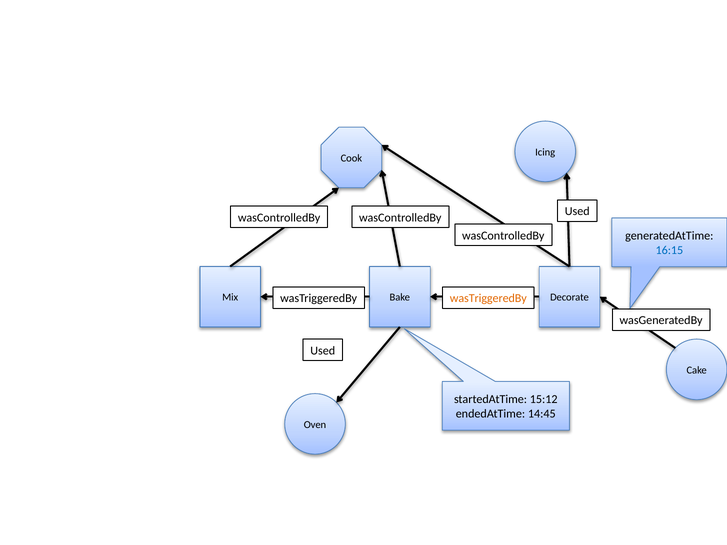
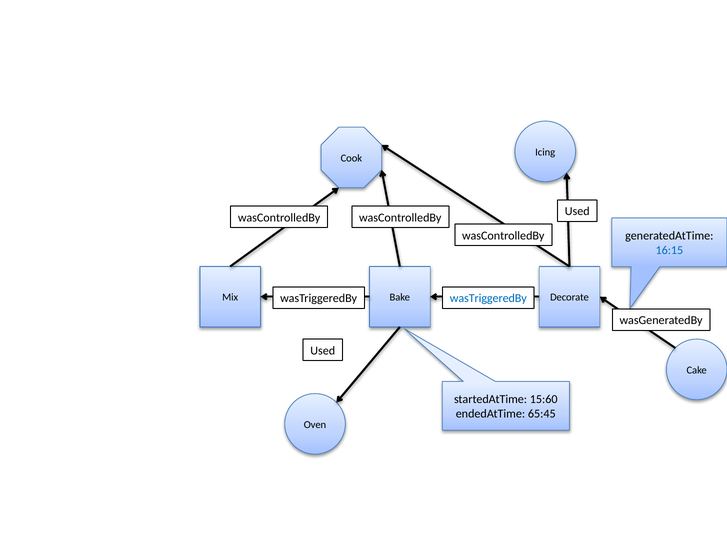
wasTriggeredBy colour: orange -> blue (488, 299)
15:12: 15:12 -> 15:60 (544, 400)
14:45: 14:45 -> 65:45 (542, 414)
